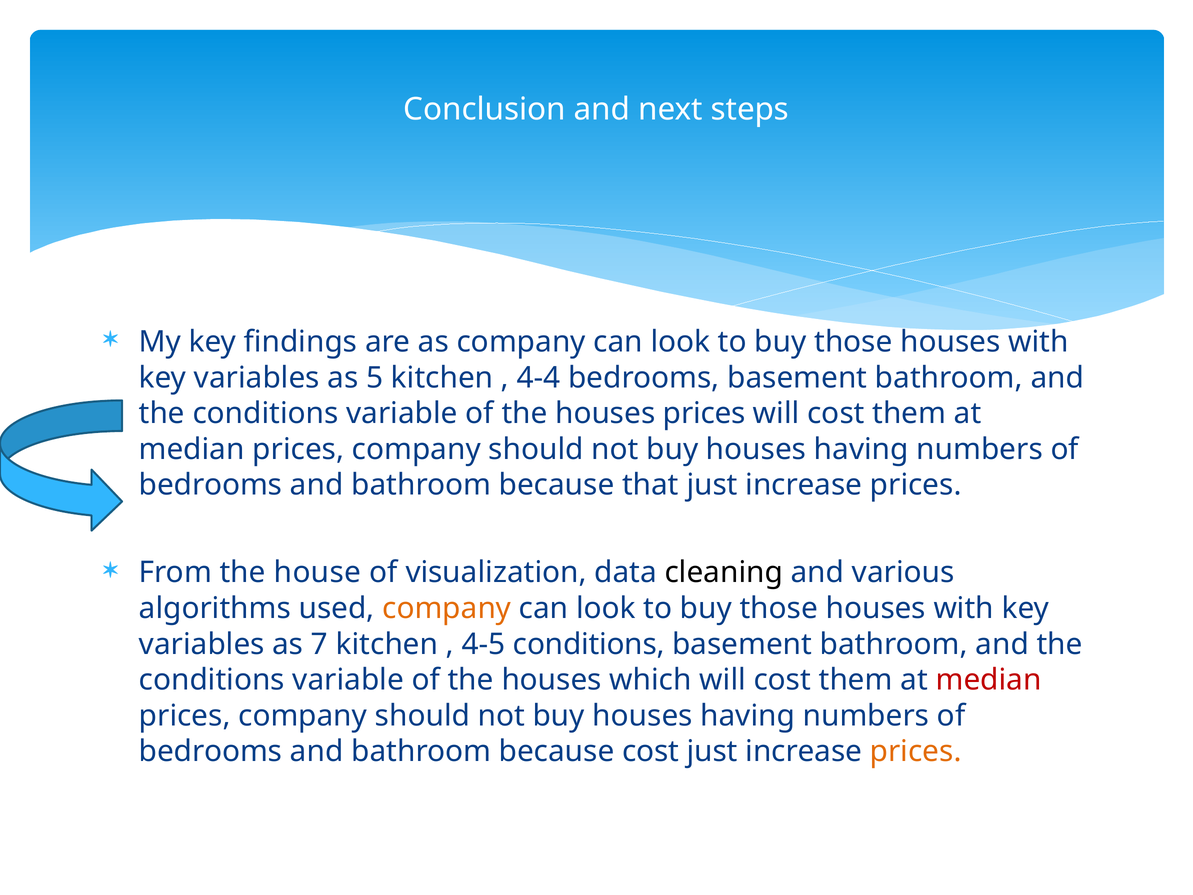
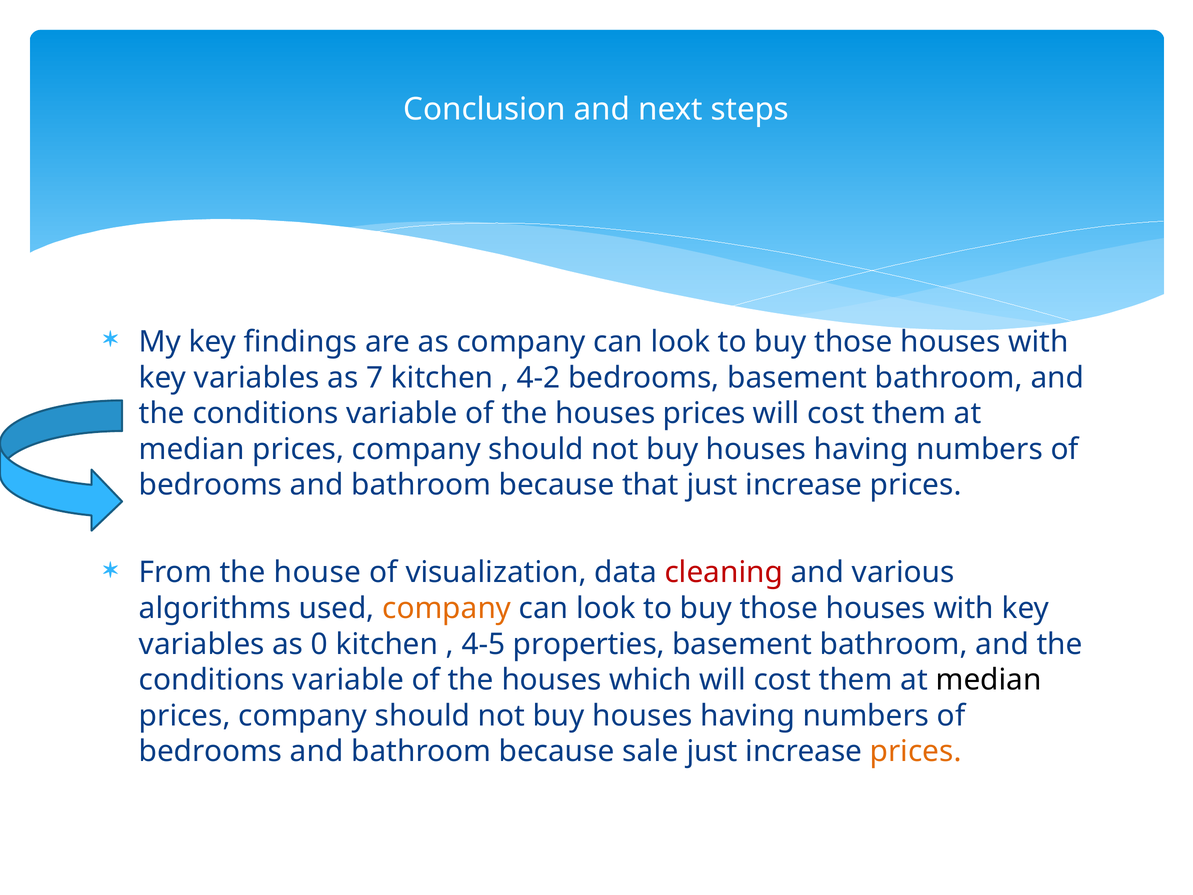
5: 5 -> 7 (375, 378)
4-4: 4-4 -> 4-2 (538, 378)
cleaning colour: black -> red (724, 572)
7: 7 -> 0 (320, 644)
4-5 conditions: conditions -> properties (589, 644)
median colour: red -> black (989, 680)
because cost: cost -> sale (650, 751)
